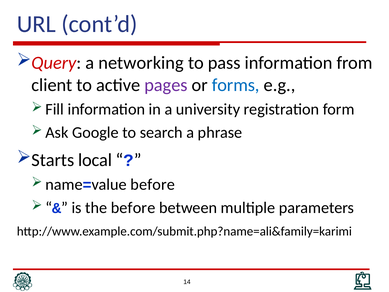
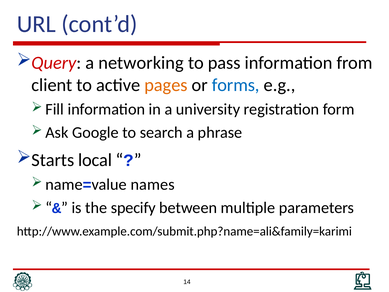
pages colour: purple -> orange (166, 85)
before: before -> names (153, 184)
the before: before -> specify (133, 208)
